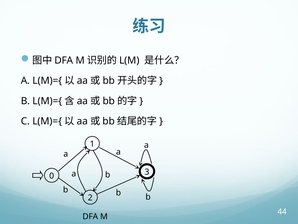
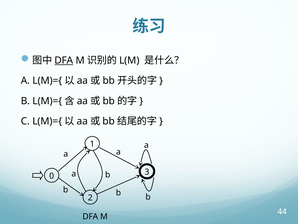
DFA underline: none -> present (64, 60)
